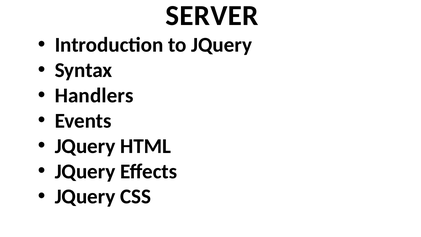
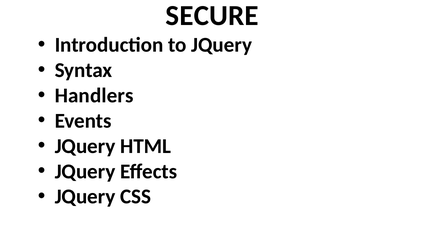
SERVER: SERVER -> SECURE (212, 16)
